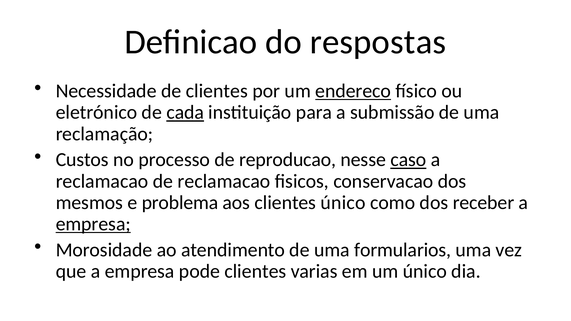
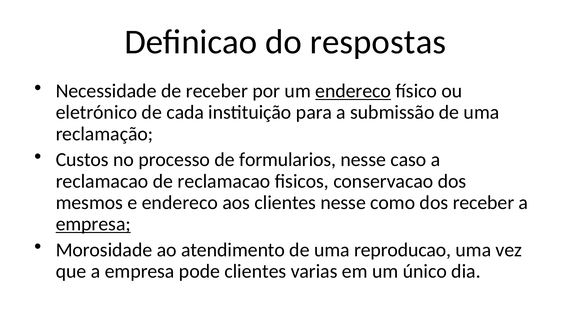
de clientes: clientes -> receber (217, 91)
cada underline: present -> none (185, 112)
reproducao: reproducao -> formularios (288, 160)
caso underline: present -> none (408, 160)
e problema: problema -> endereco (180, 203)
clientes único: único -> nesse (343, 203)
formularios: formularios -> reproducao (403, 250)
